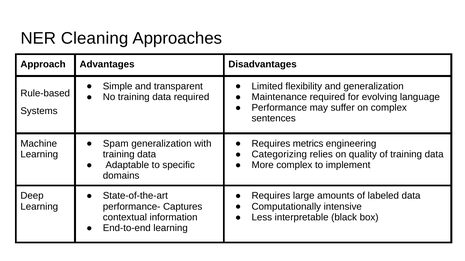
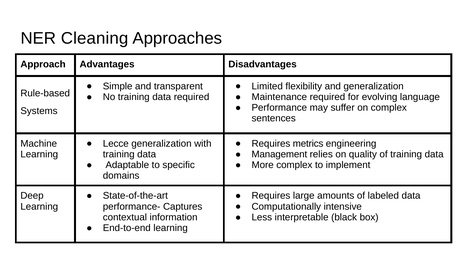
Spam: Spam -> Lecce (116, 144)
Categorizing: Categorizing -> Management (279, 155)
